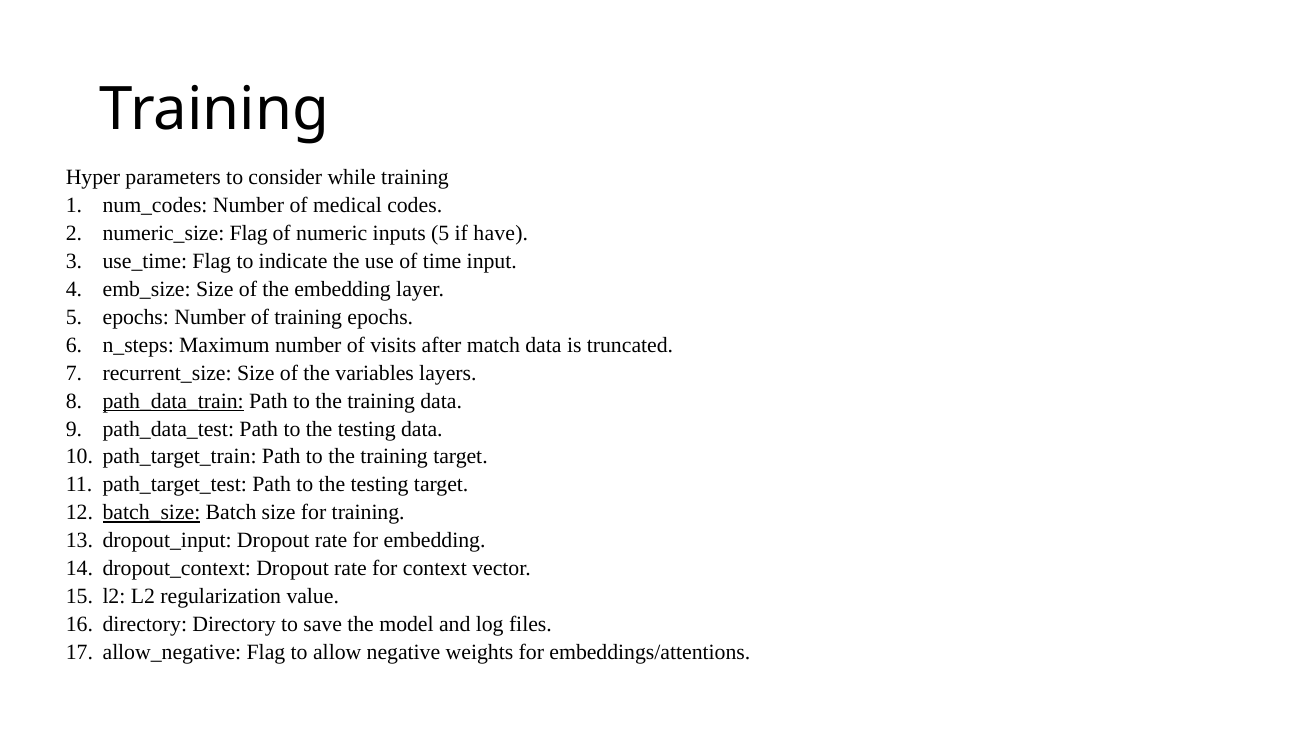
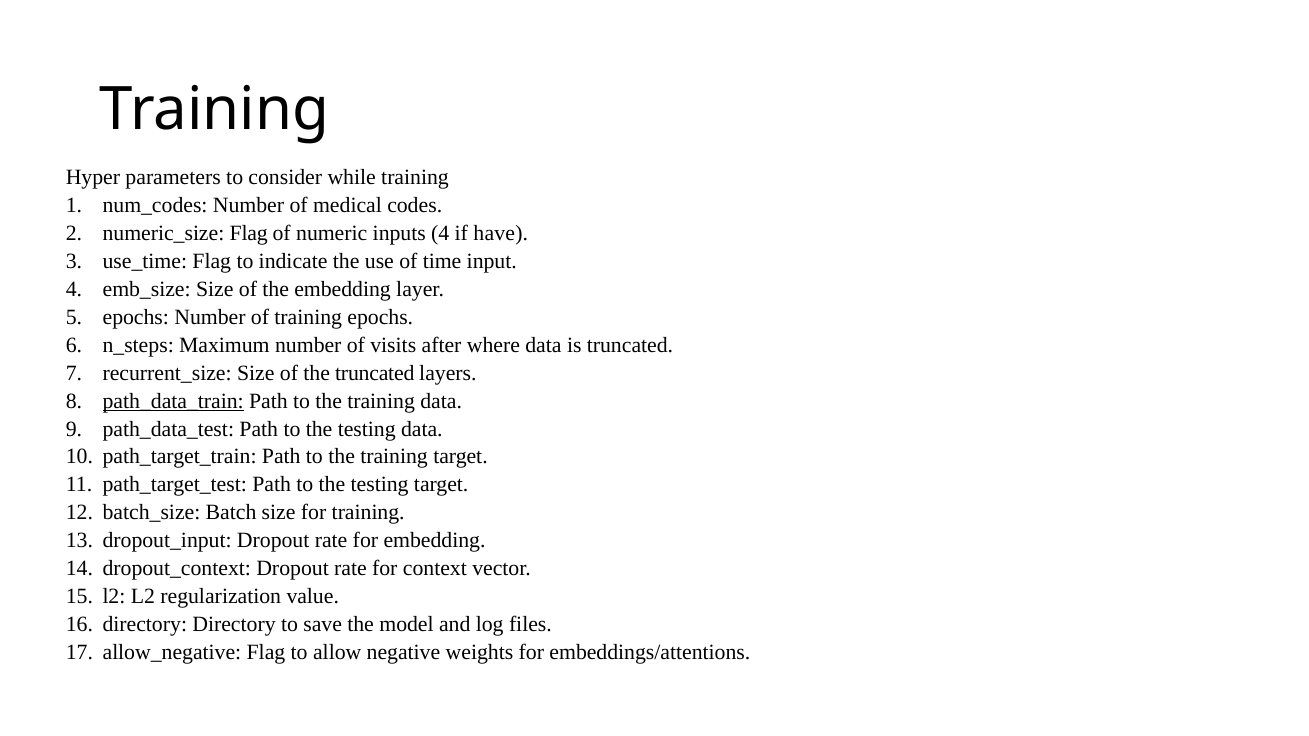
inputs 5: 5 -> 4 (440, 233)
match: match -> where (493, 345)
the variables: variables -> truncated (375, 373)
batch_size underline: present -> none (151, 513)
